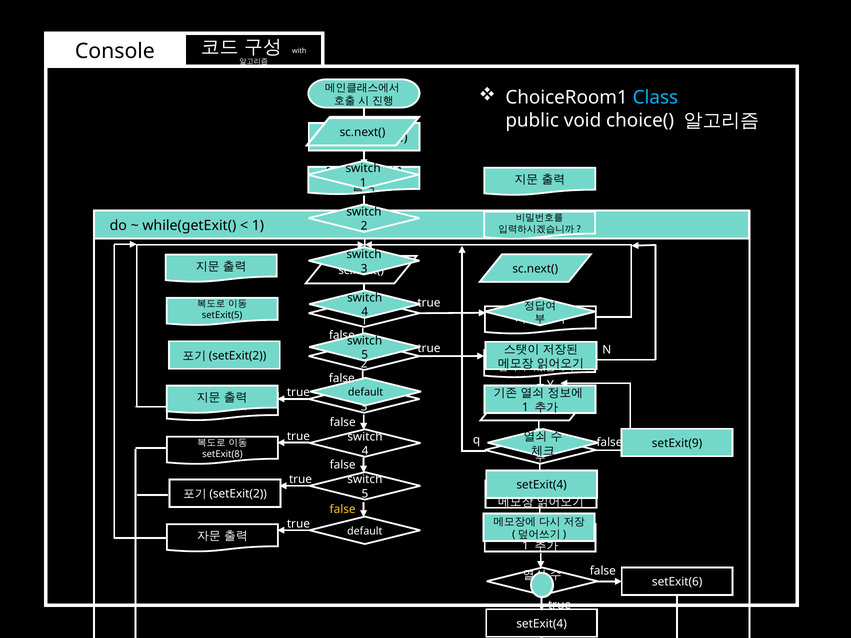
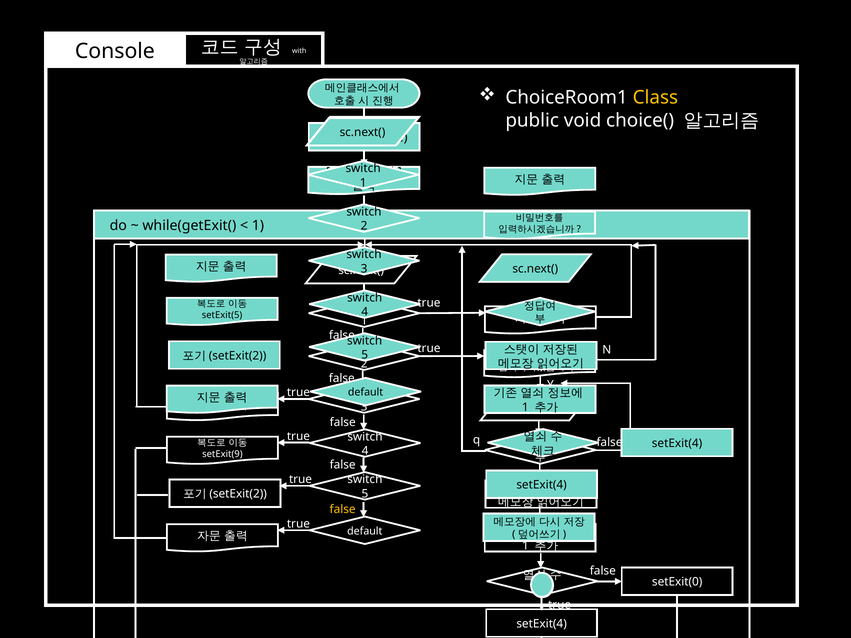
Class colour: light blue -> yellow (655, 98)
setExit(9: setExit(9 -> setExit(4 (677, 443)
setExit(8: setExit(8 -> setExit(9 (222, 454)
setExit(6: setExit(6 -> setExit(0 (677, 582)
